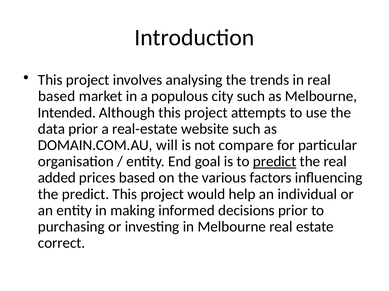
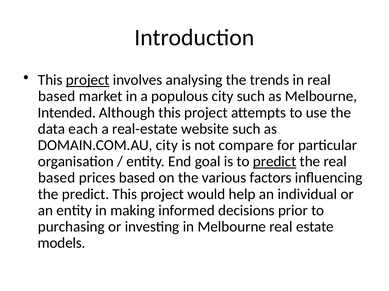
project underline: none -> present (88, 80)
data prior: prior -> each (83, 129)
DOMAIN.COM.AU will: will -> city (167, 146)
added: added -> based (57, 178)
correct: correct -> models (62, 244)
